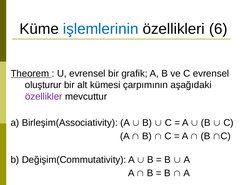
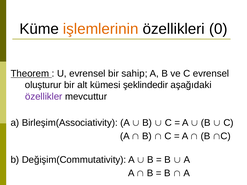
işlemlerinin colour: blue -> orange (101, 29)
6: 6 -> 0 (218, 29)
grafik: grafik -> sahip (134, 74)
çarpımının: çarpımının -> şeklindedir (146, 85)
